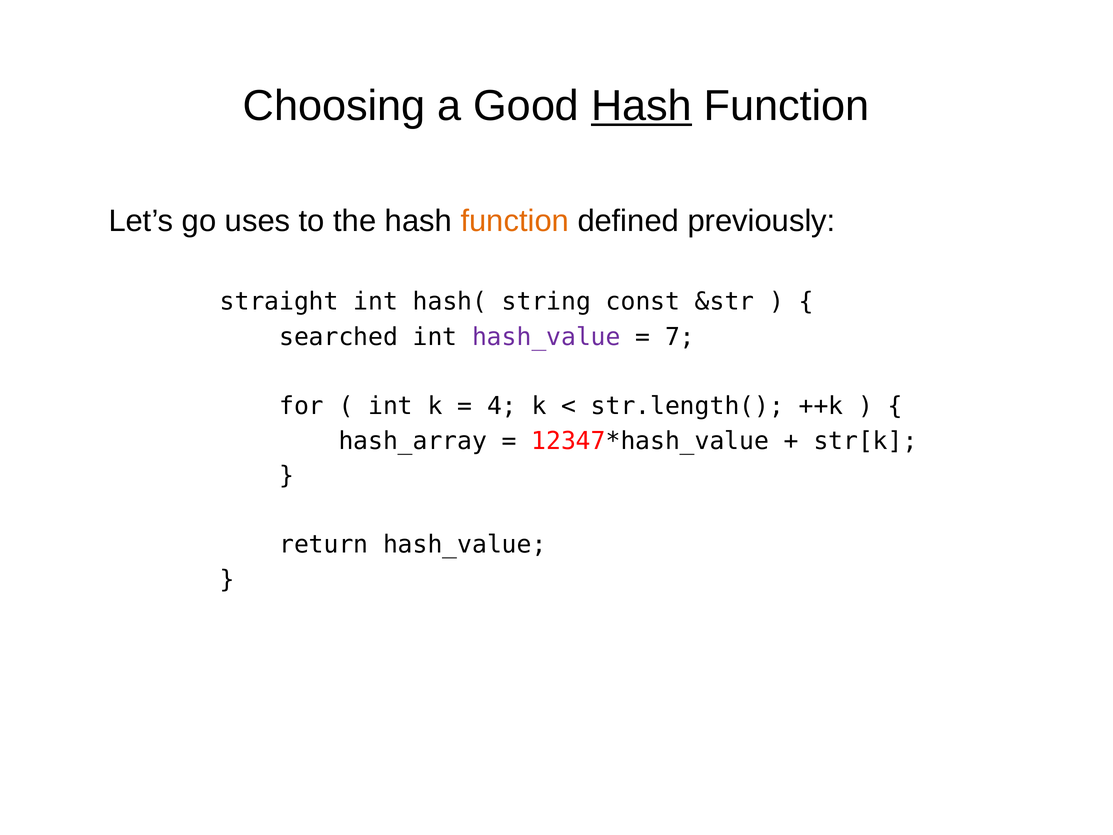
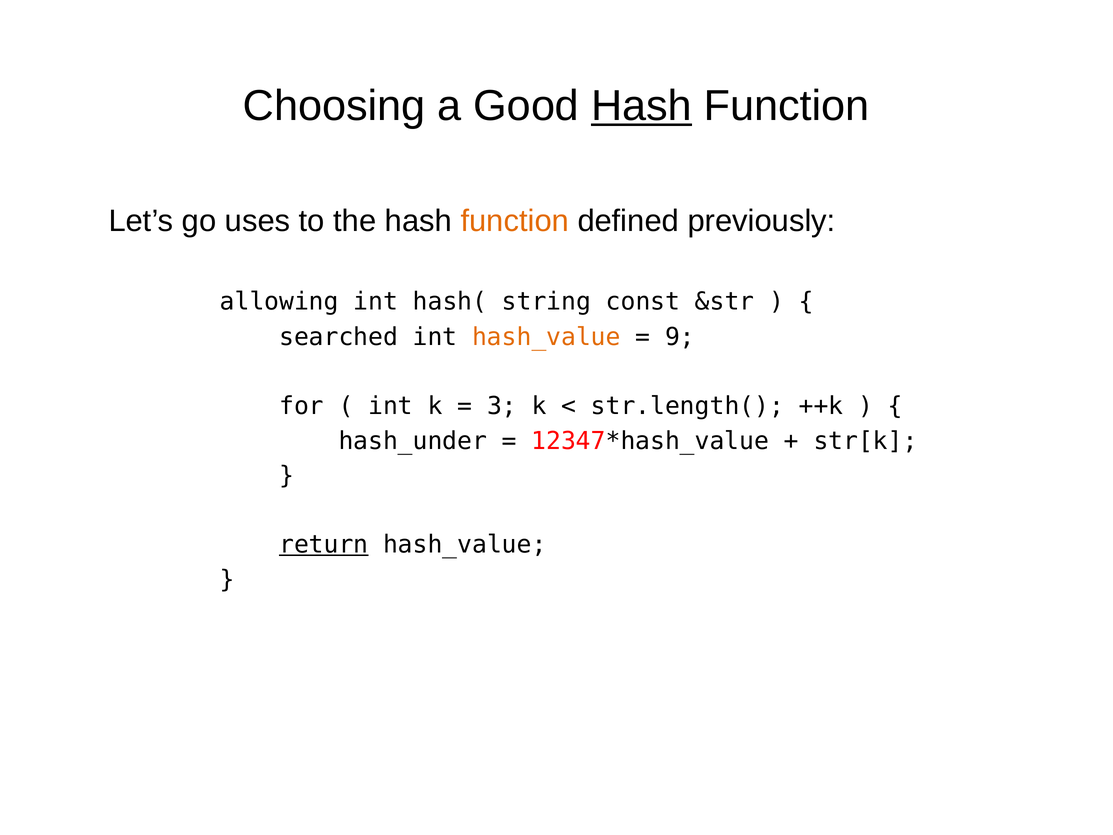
straight: straight -> allowing (279, 302)
hash_value colour: purple -> orange (546, 337)
7: 7 -> 9 (680, 337)
4: 4 -> 3 (502, 406)
hash_array: hash_array -> hash_under (413, 441)
return underline: none -> present (324, 545)
